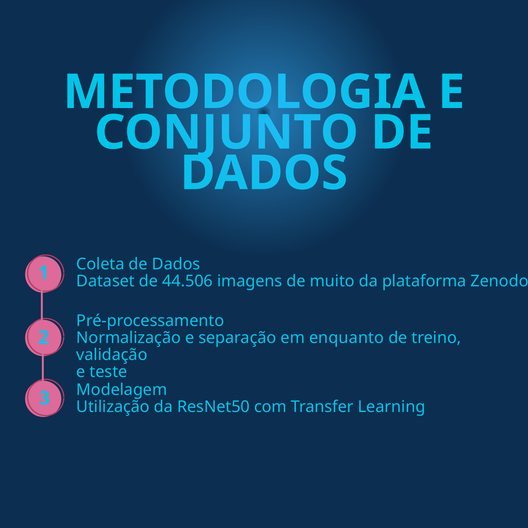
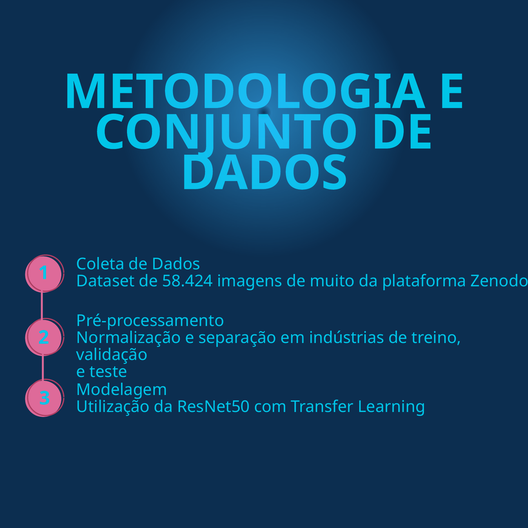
44.506: 44.506 -> 58.424 (188, 281)
enquanto: enquanto -> indústrias (347, 338)
